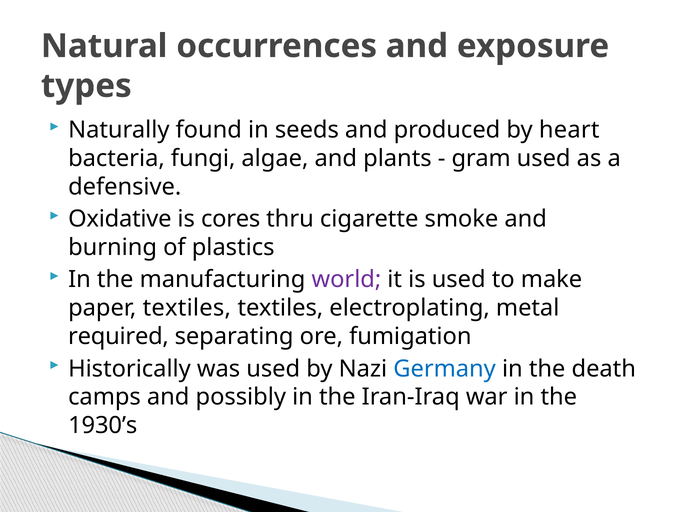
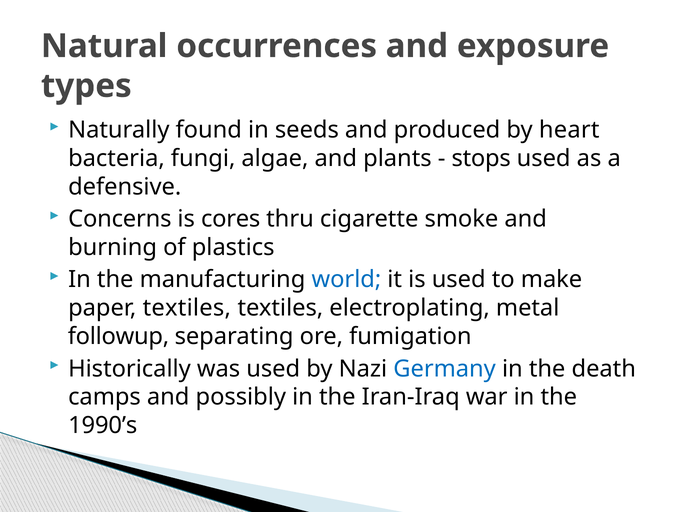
gram: gram -> stops (481, 158)
Oxidative: Oxidative -> Concerns (120, 219)
world colour: purple -> blue (346, 280)
required: required -> followup (118, 337)
1930’s: 1930’s -> 1990’s (103, 426)
